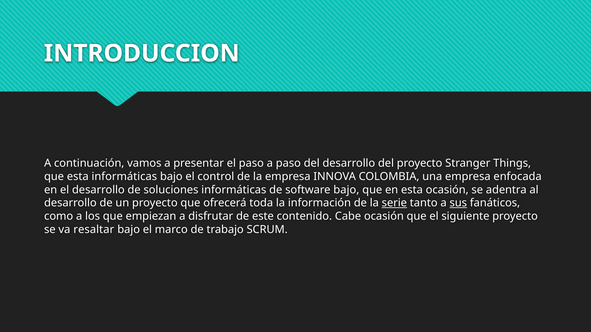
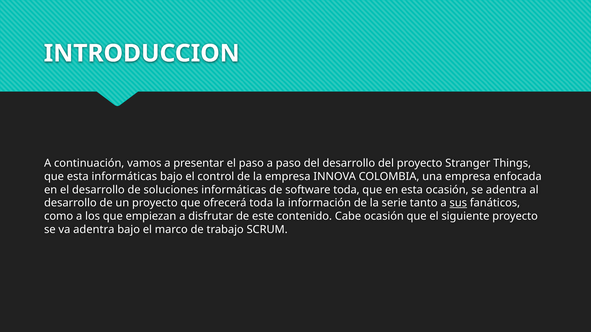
software bajo: bajo -> toda (346, 190)
serie underline: present -> none (394, 203)
va resaltar: resaltar -> adentra (94, 230)
